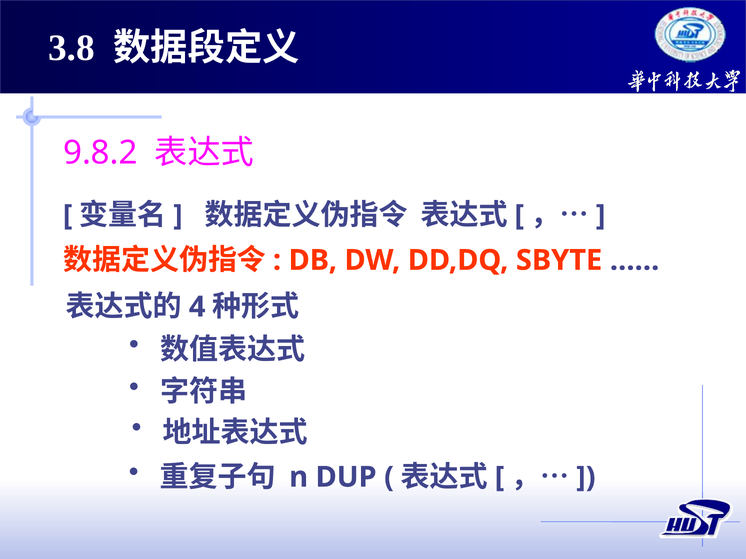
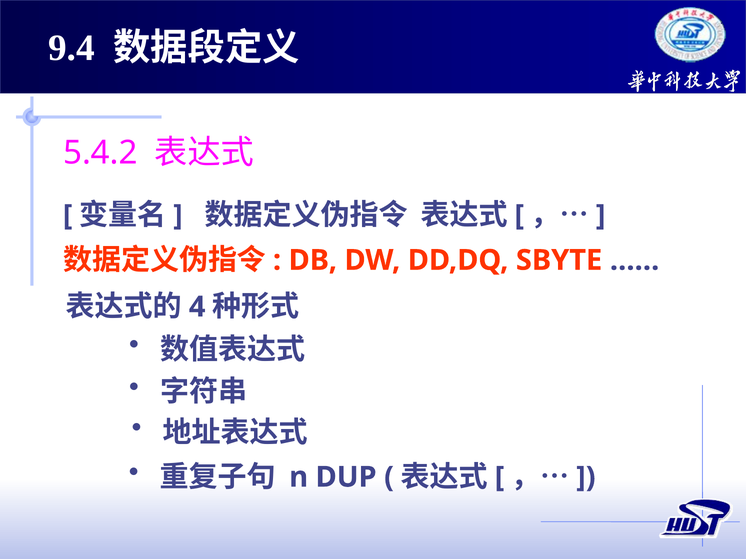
3.8: 3.8 -> 9.4 (72, 48)
9.8.2: 9.8.2 -> 5.4.2 (100, 153)
